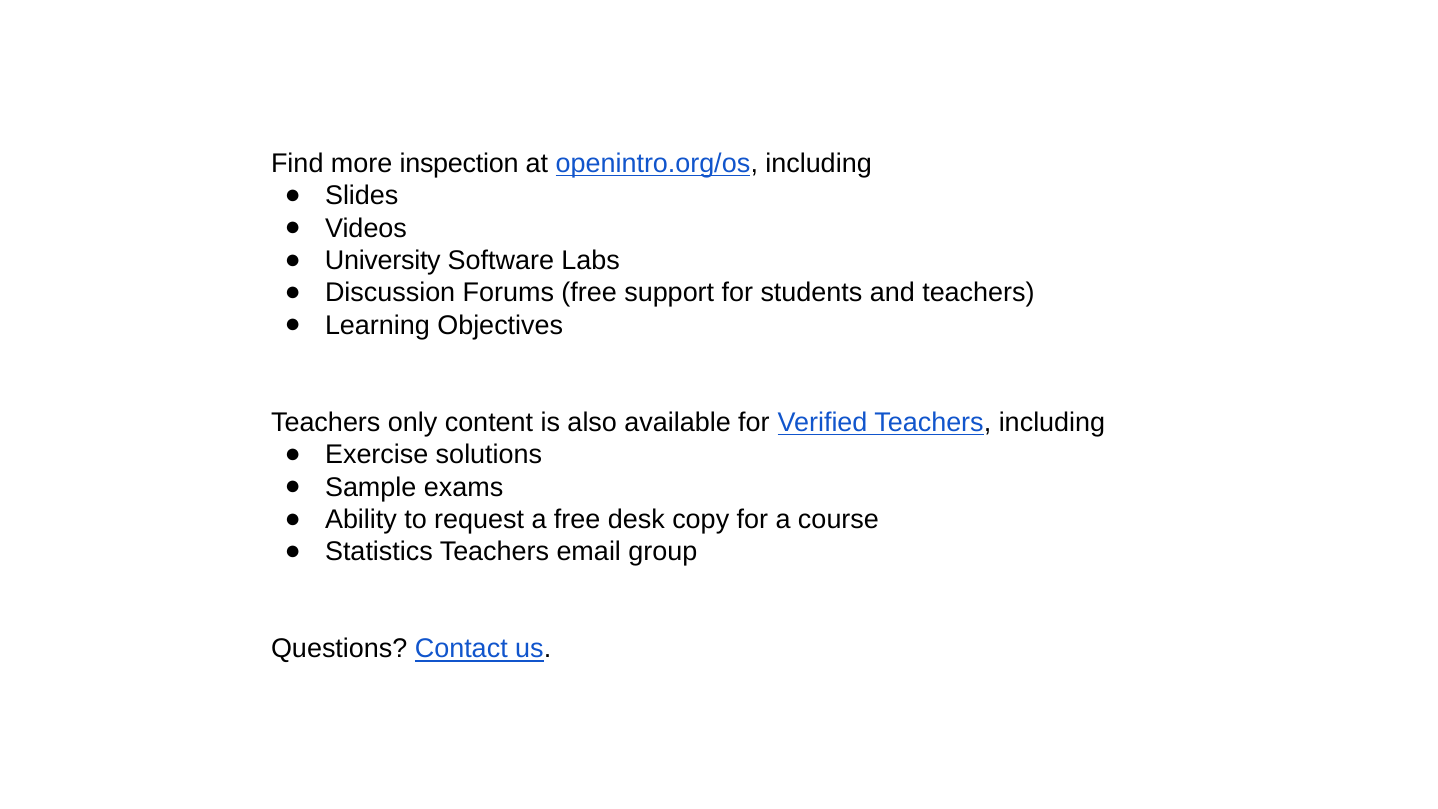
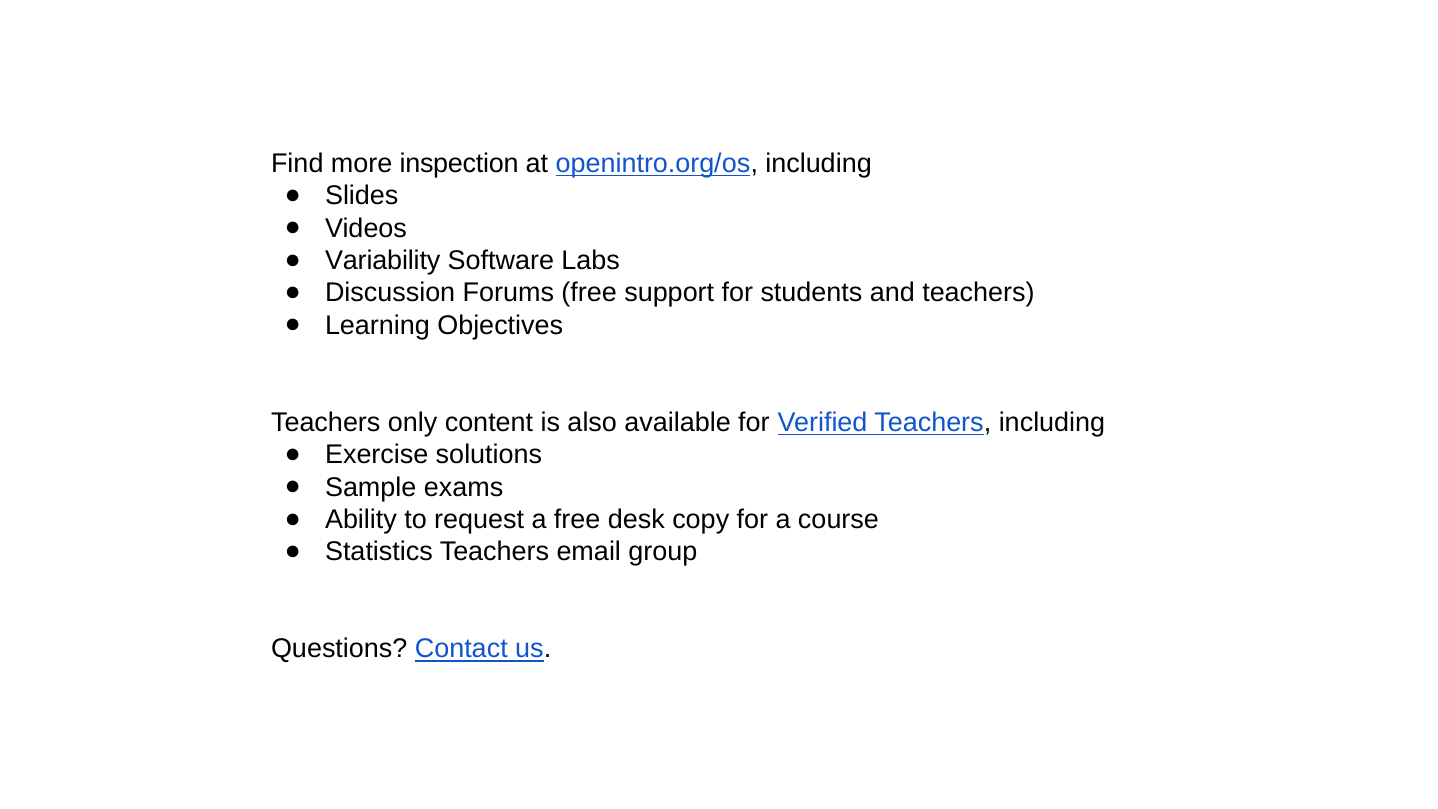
University: University -> Variability (383, 261)
